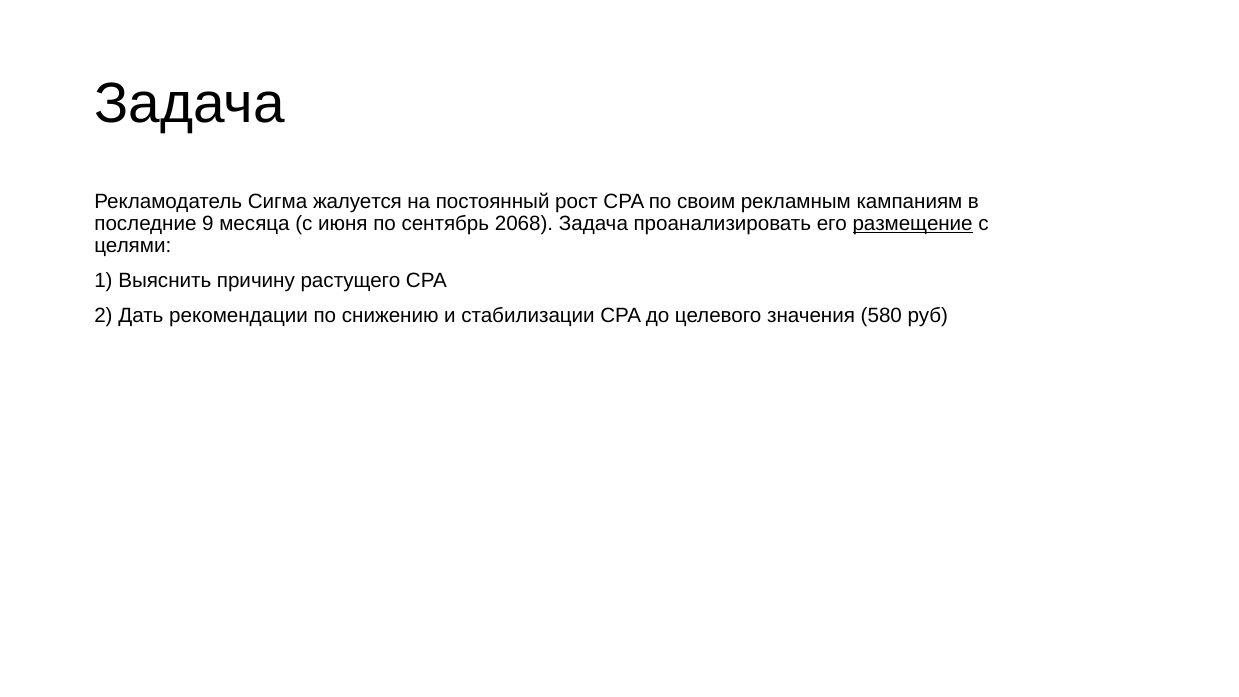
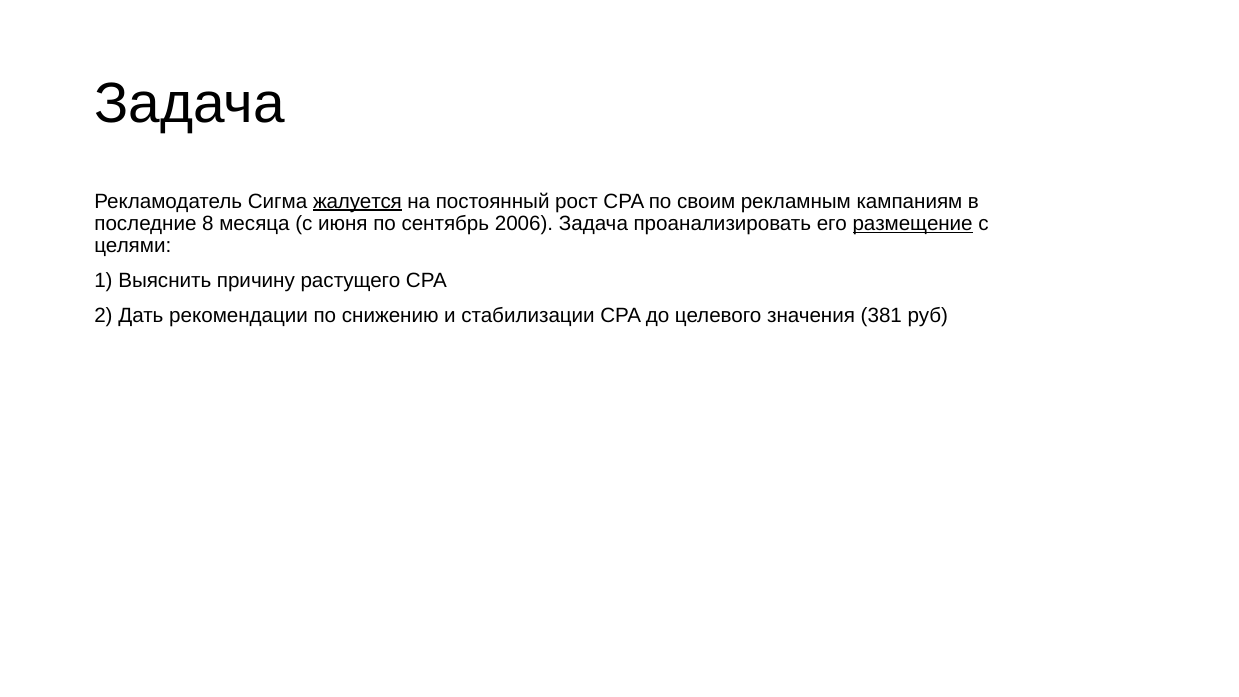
жалуется underline: none -> present (357, 201)
9: 9 -> 8 (208, 223)
2068: 2068 -> 2006 (524, 223)
580: 580 -> 381 (881, 316)
